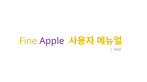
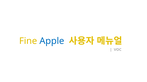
Apple colour: purple -> blue (52, 41)
